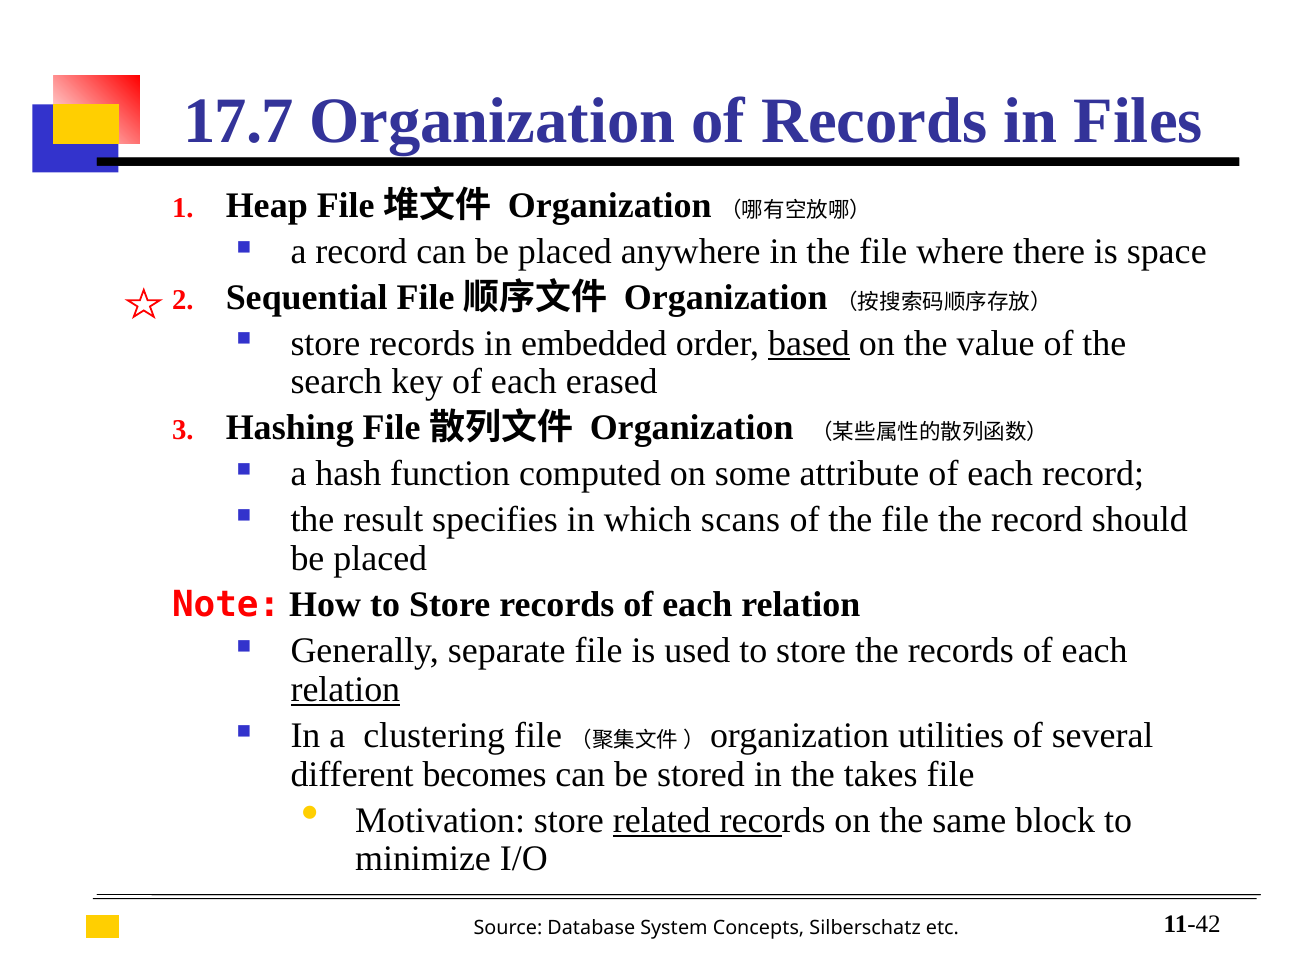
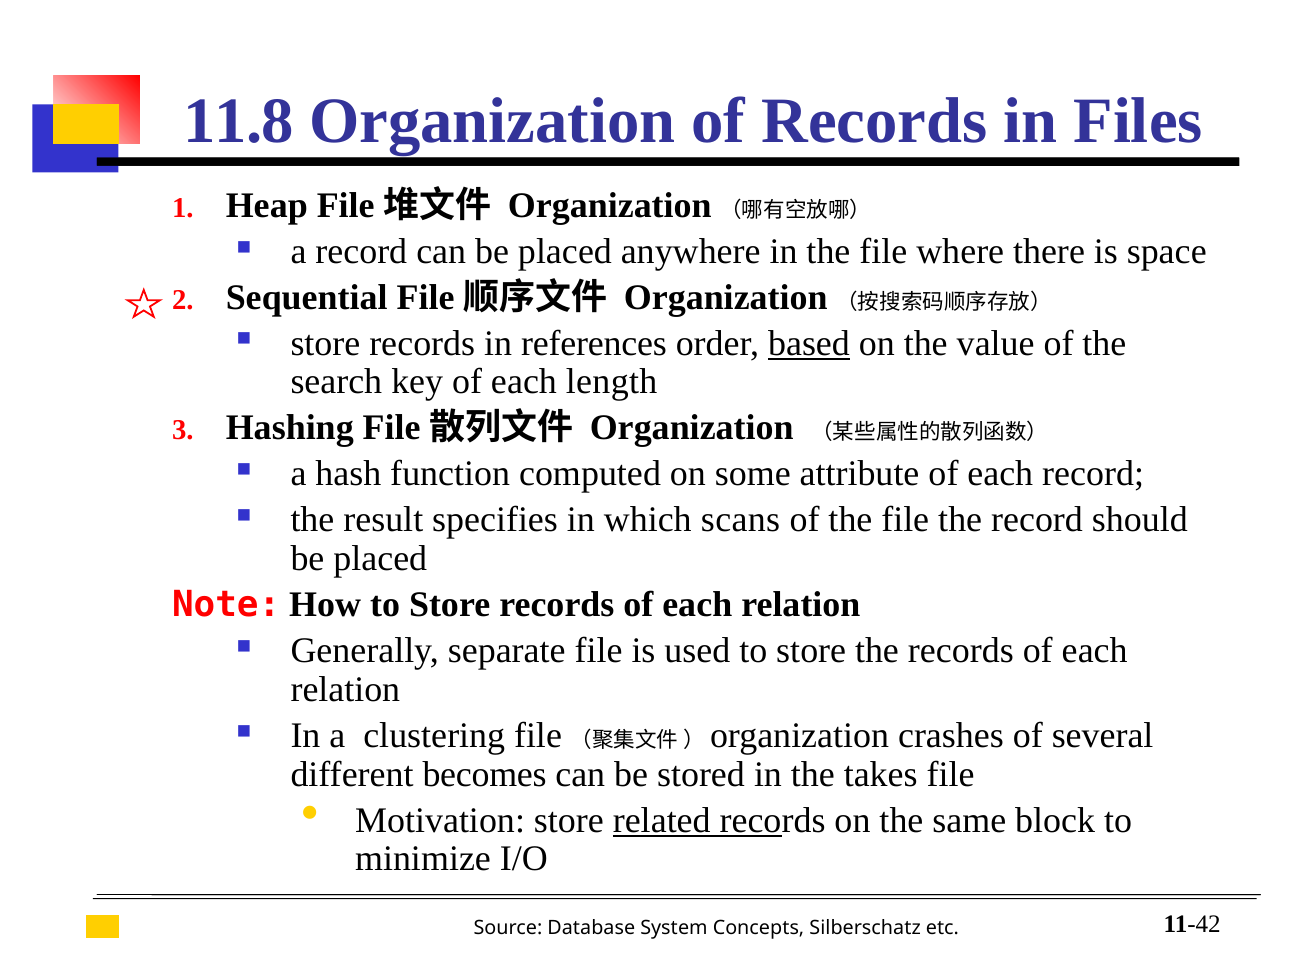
17.7: 17.7 -> 11.8 (239, 121)
embedded: embedded -> references (594, 343)
erased: erased -> length (612, 382)
relation underline: present -> none (345, 689)
utilities: utilities -> crashes (951, 735)
